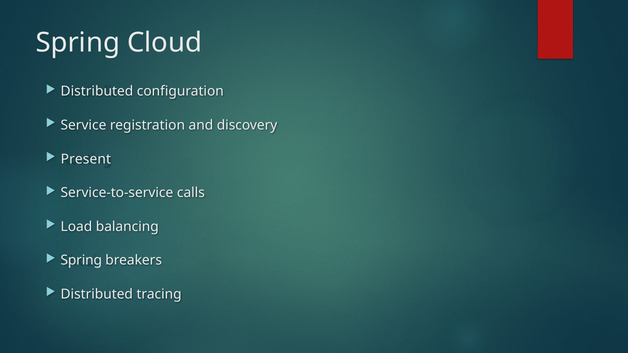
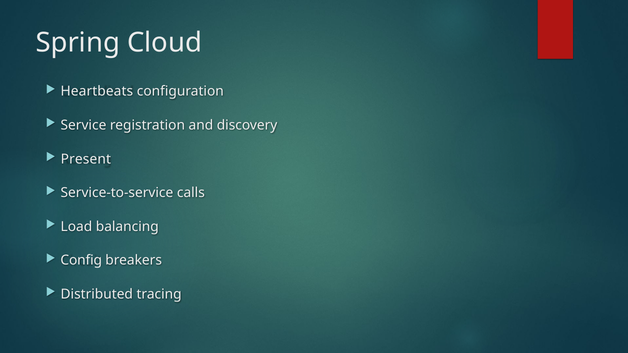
Distributed: Distributed -> Heartbeats (97, 92)
Spring: Spring -> Config (81, 261)
